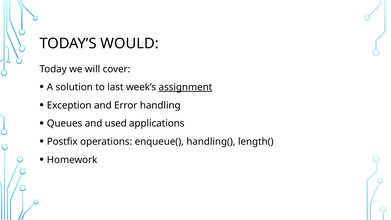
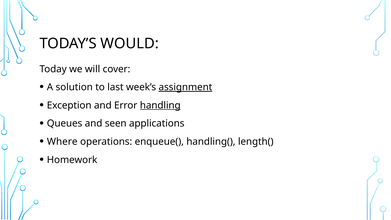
handling underline: none -> present (160, 105)
used: used -> seen (116, 123)
Postfix: Postfix -> Where (62, 142)
